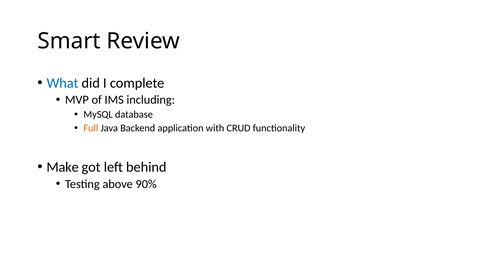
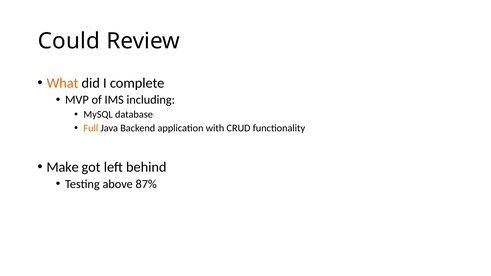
Smart: Smart -> Could (69, 41)
What colour: blue -> orange (63, 83)
90%: 90% -> 87% (146, 184)
